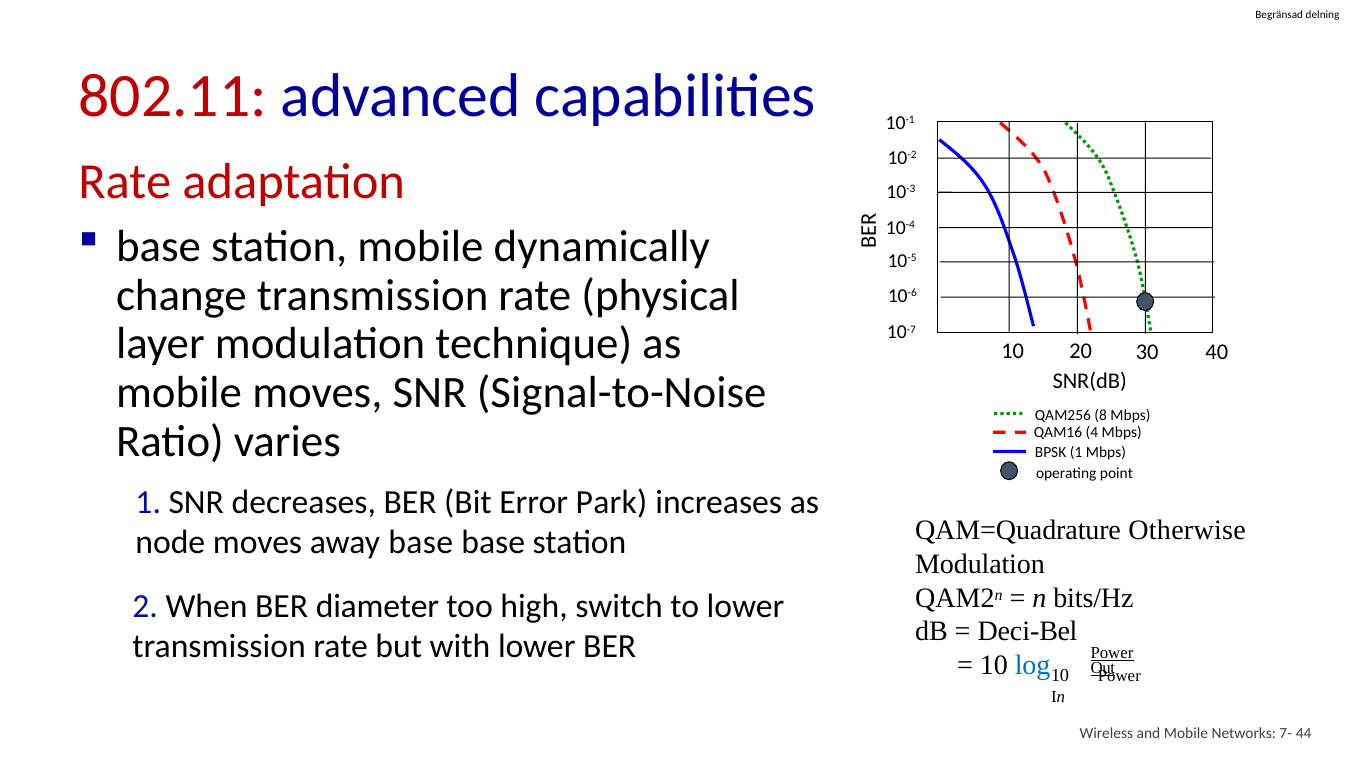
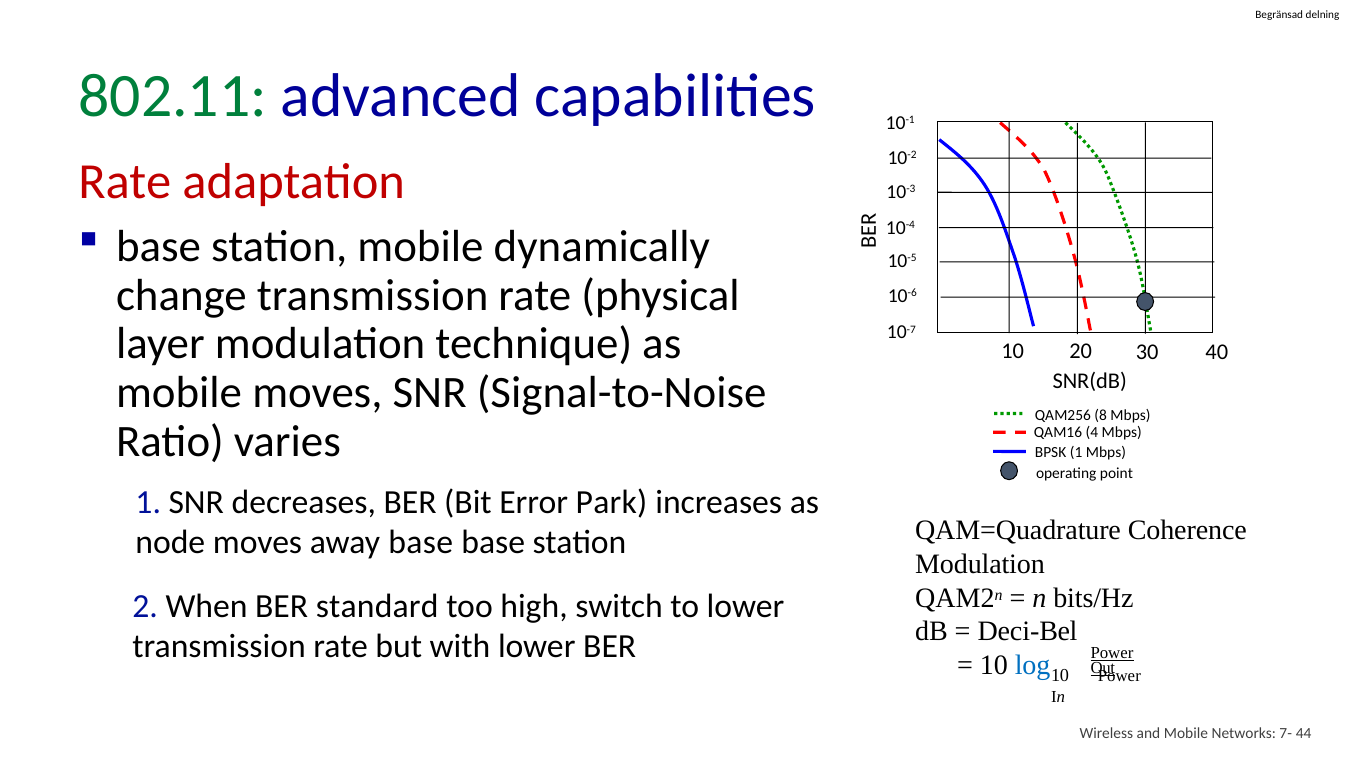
802.11 colour: red -> green (173, 97)
Otherwise: Otherwise -> Coherence (1187, 530)
diameter: diameter -> standard (377, 606)
